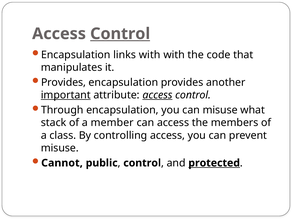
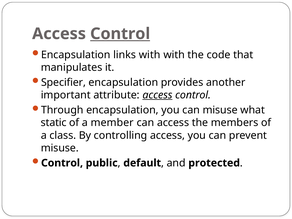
Provides: Provides -> Specifier (63, 82)
important underline: present -> none (66, 95)
stack: stack -> static (54, 123)
Cannot: Cannot -> Control (62, 163)
control: control -> default (142, 163)
protected underline: present -> none (214, 163)
